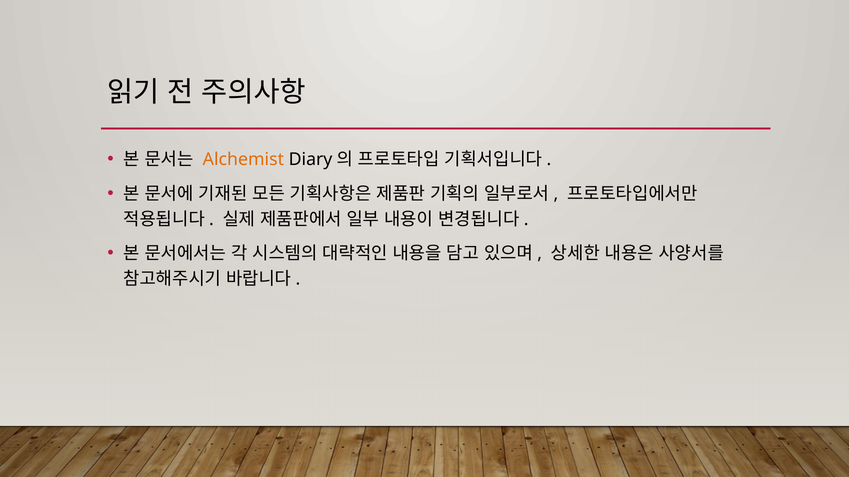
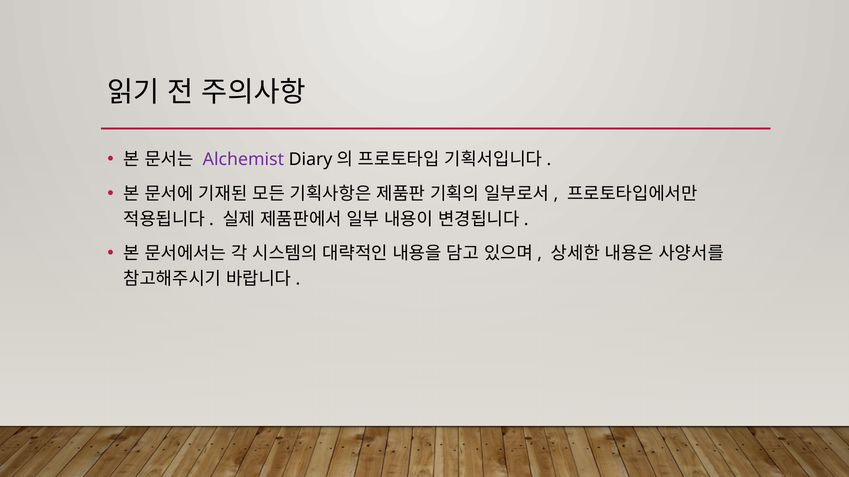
Alchemist colour: orange -> purple (243, 160)
